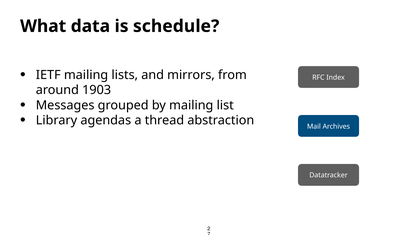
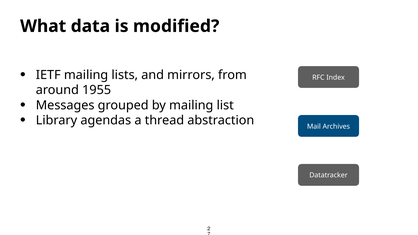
schedule: schedule -> modified (176, 26)
1903: 1903 -> 1955 (97, 90)
